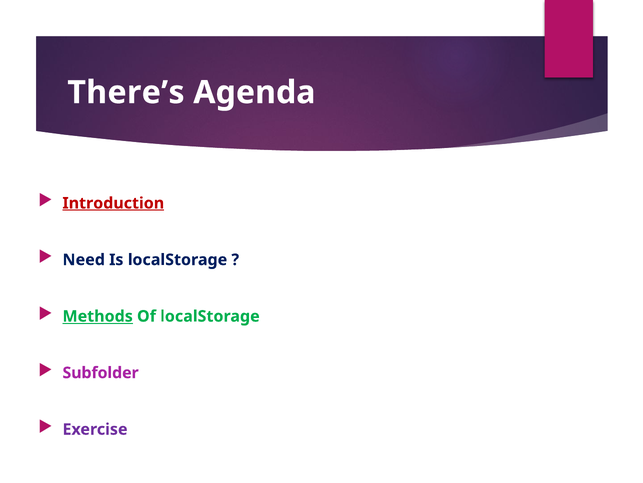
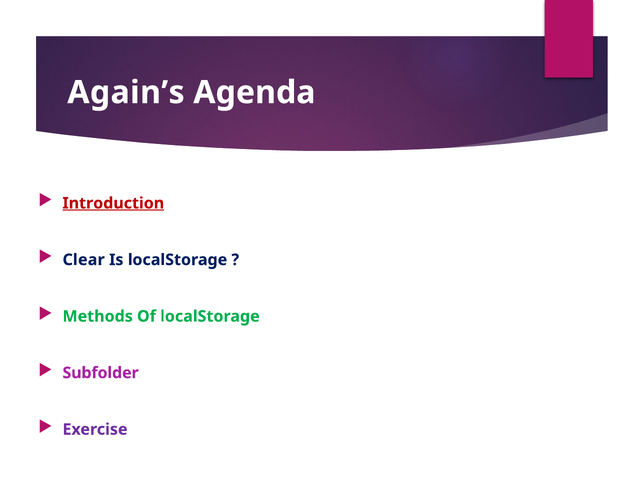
There’s: There’s -> Again’s (126, 92)
Need: Need -> Clear (84, 259)
Methods underline: present -> none (98, 316)
